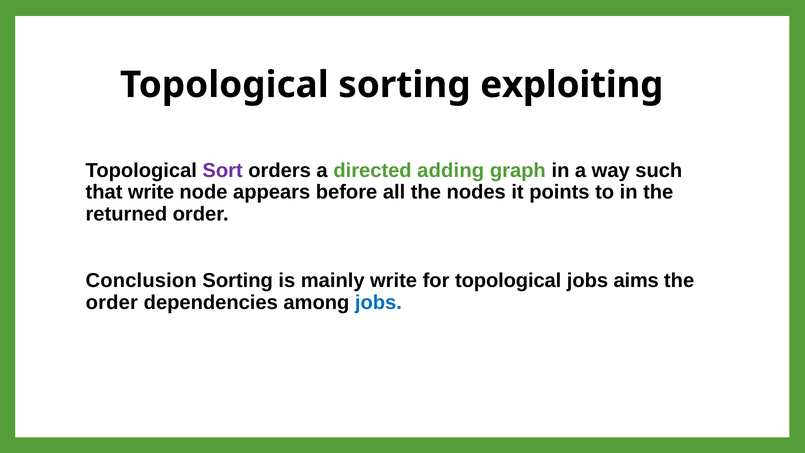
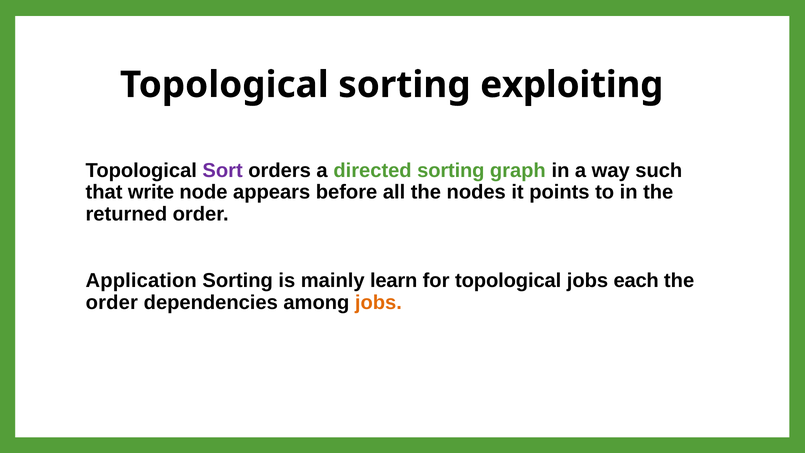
directed adding: adding -> sorting (451, 170)
Conclusion: Conclusion -> Application (141, 281)
mainly write: write -> learn (394, 281)
aims: aims -> each (636, 281)
jobs colour: blue -> orange (378, 302)
